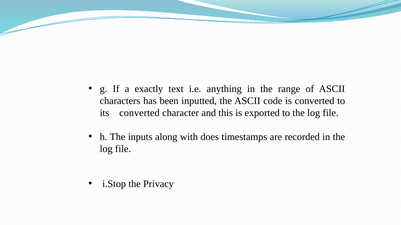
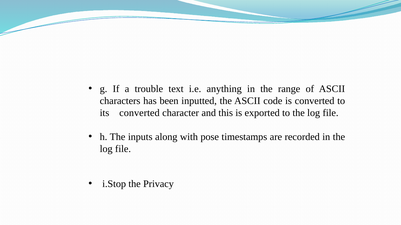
exactly: exactly -> trouble (149, 89)
does: does -> pose (210, 137)
